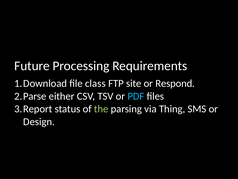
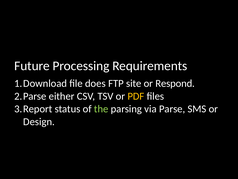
class: class -> does (95, 83)
PDF colour: light blue -> yellow (136, 96)
Thing: Thing -> Parse (172, 109)
